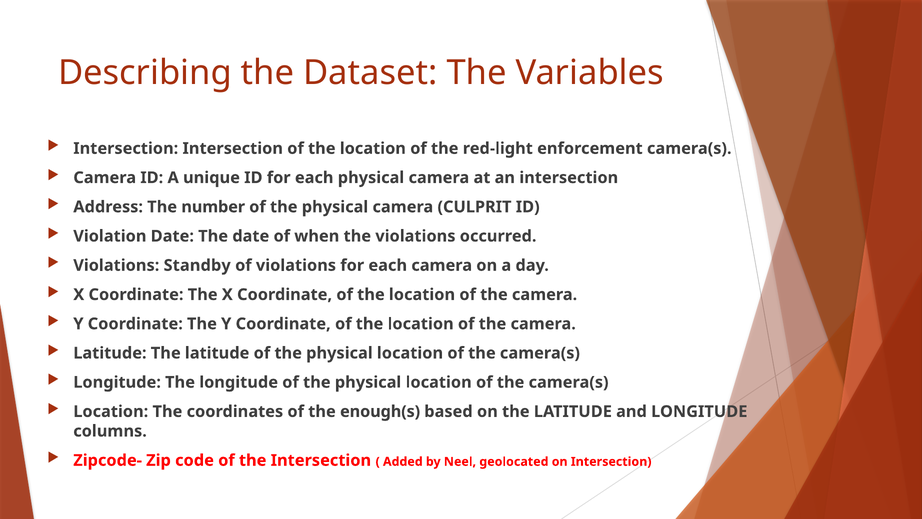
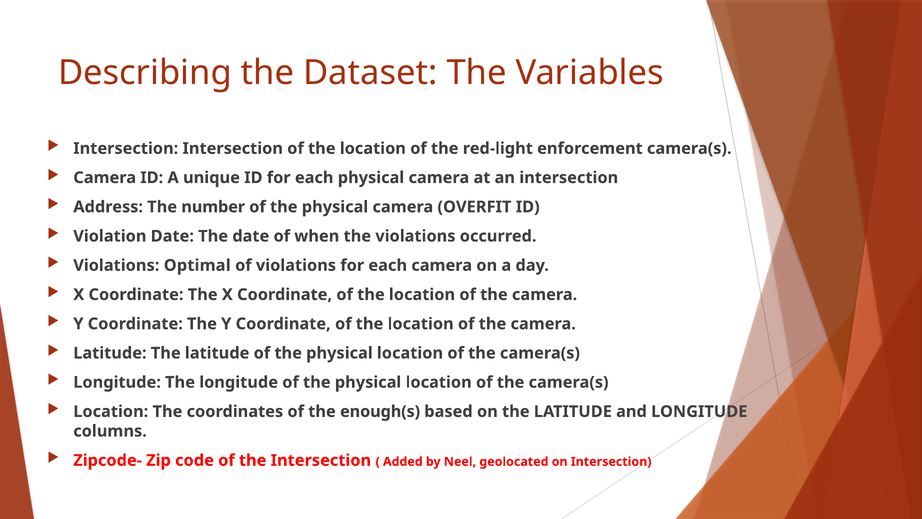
CULPRIT: CULPRIT -> OVERFIT (474, 207)
Standby: Standby -> Optimal (197, 265)
